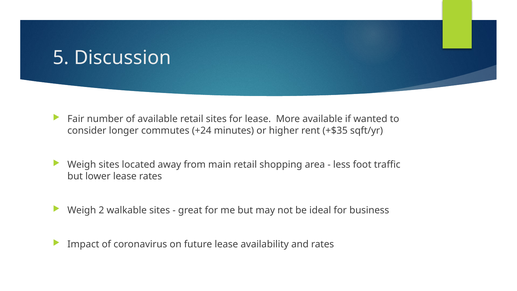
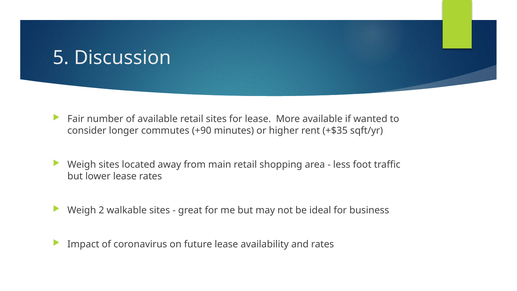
+24: +24 -> +90 (202, 130)
